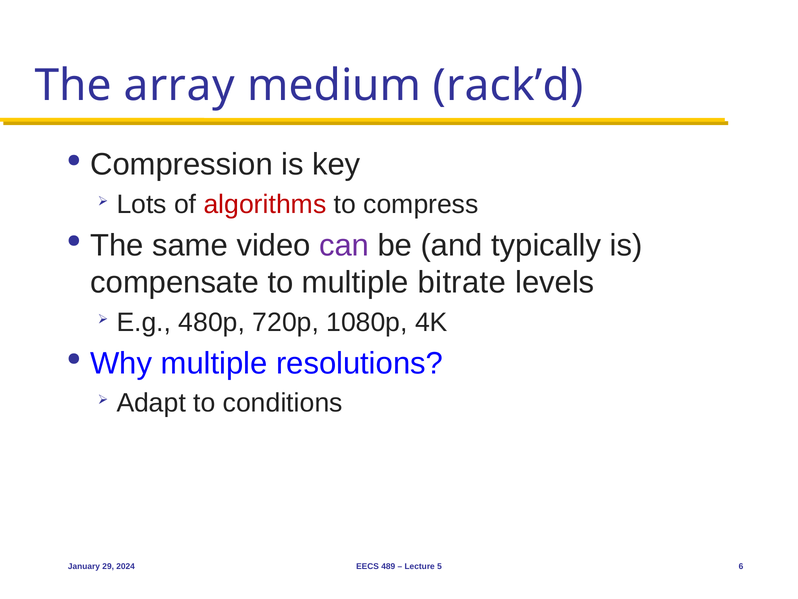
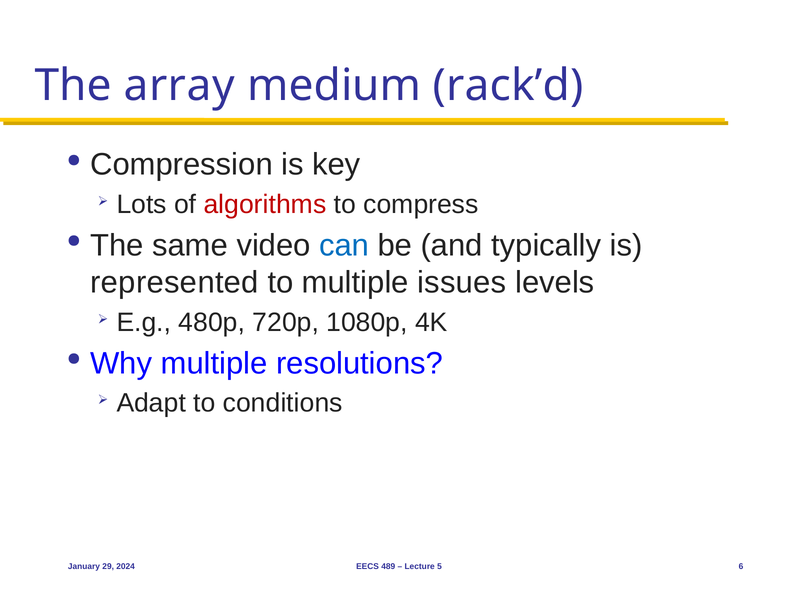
can colour: purple -> blue (344, 245)
compensate: compensate -> represented (175, 282)
bitrate: bitrate -> issues (462, 282)
